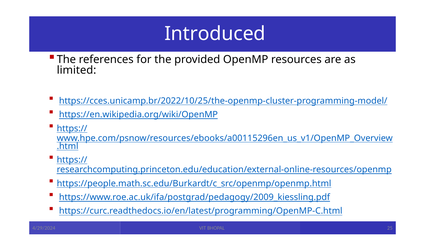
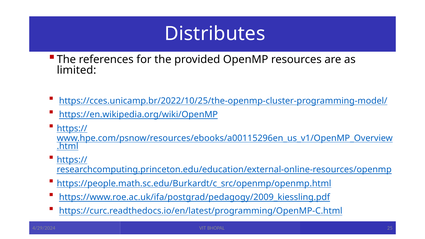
Introduced: Introduced -> Distributes (215, 34)
